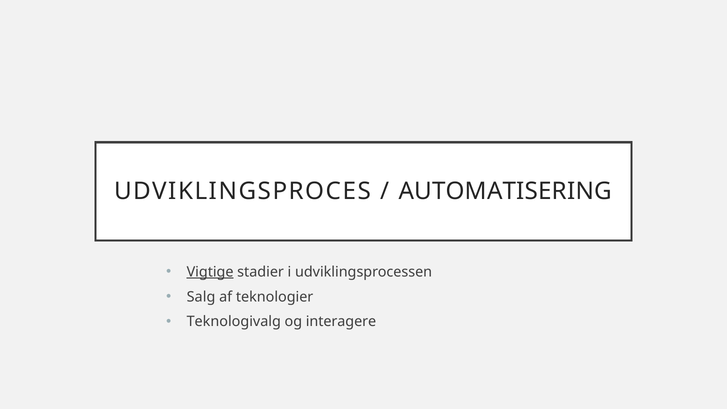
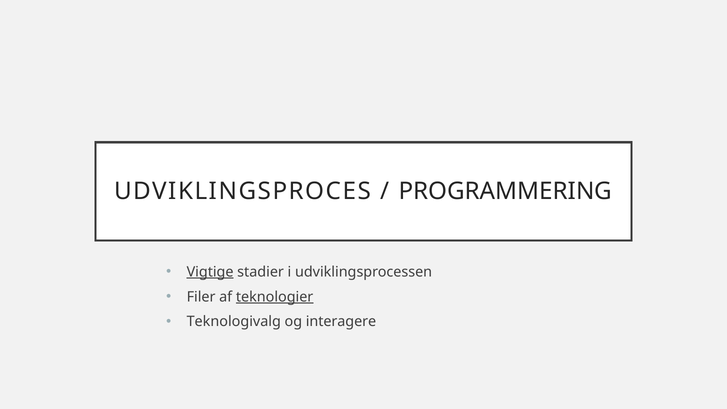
AUTOMATISERING: AUTOMATISERING -> PROGRAMMERING (505, 191)
Salg: Salg -> Filer (201, 297)
teknologier underline: none -> present (275, 297)
